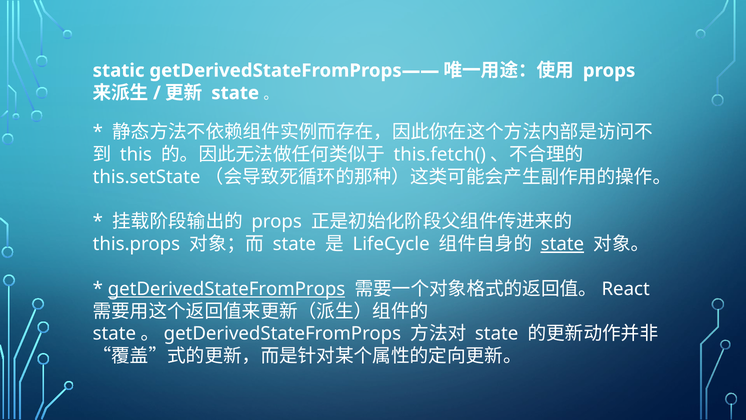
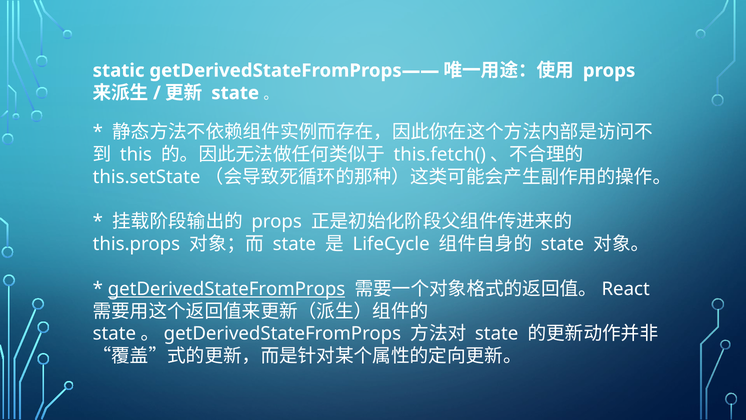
state underline: present -> none (562, 244)
